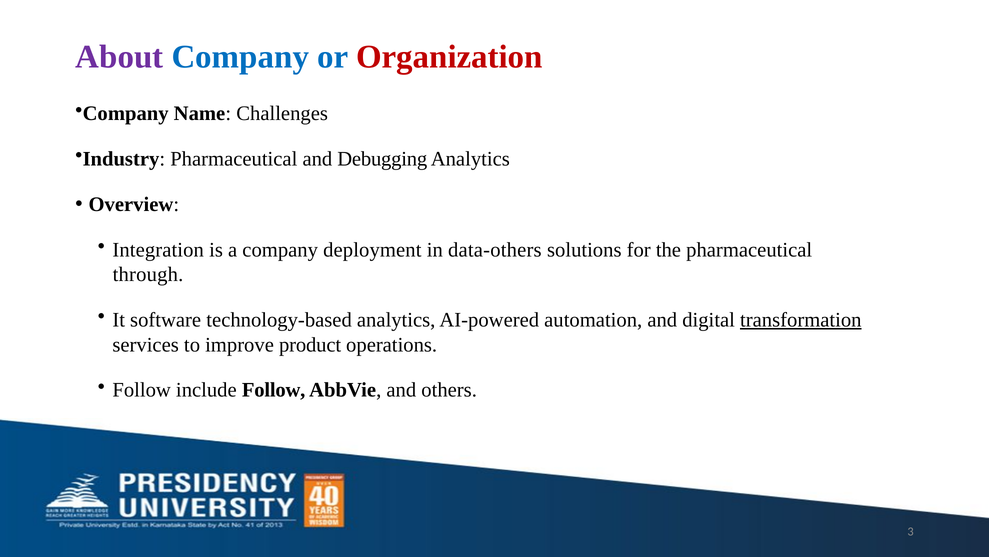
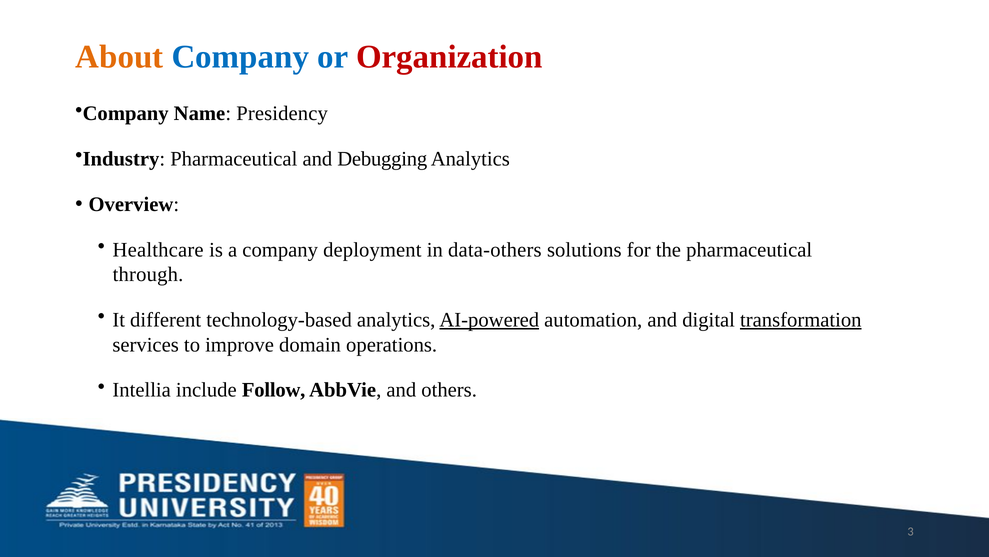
About colour: purple -> orange (119, 57)
Challenges: Challenges -> Presidency (282, 113)
Integration: Integration -> Healthcare (158, 249)
software: software -> different (166, 320)
AI-powered underline: none -> present (489, 320)
product: product -> domain (310, 344)
Follow: Follow -> Intellia (142, 390)
